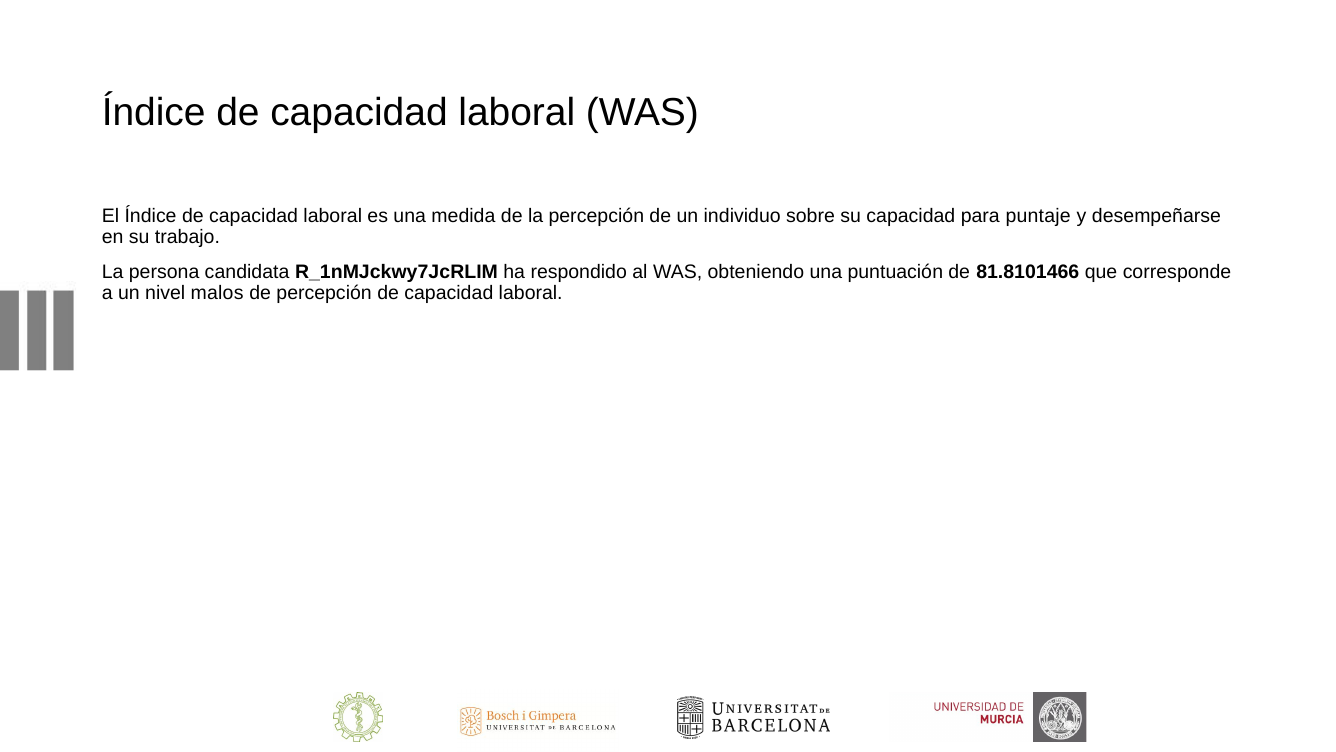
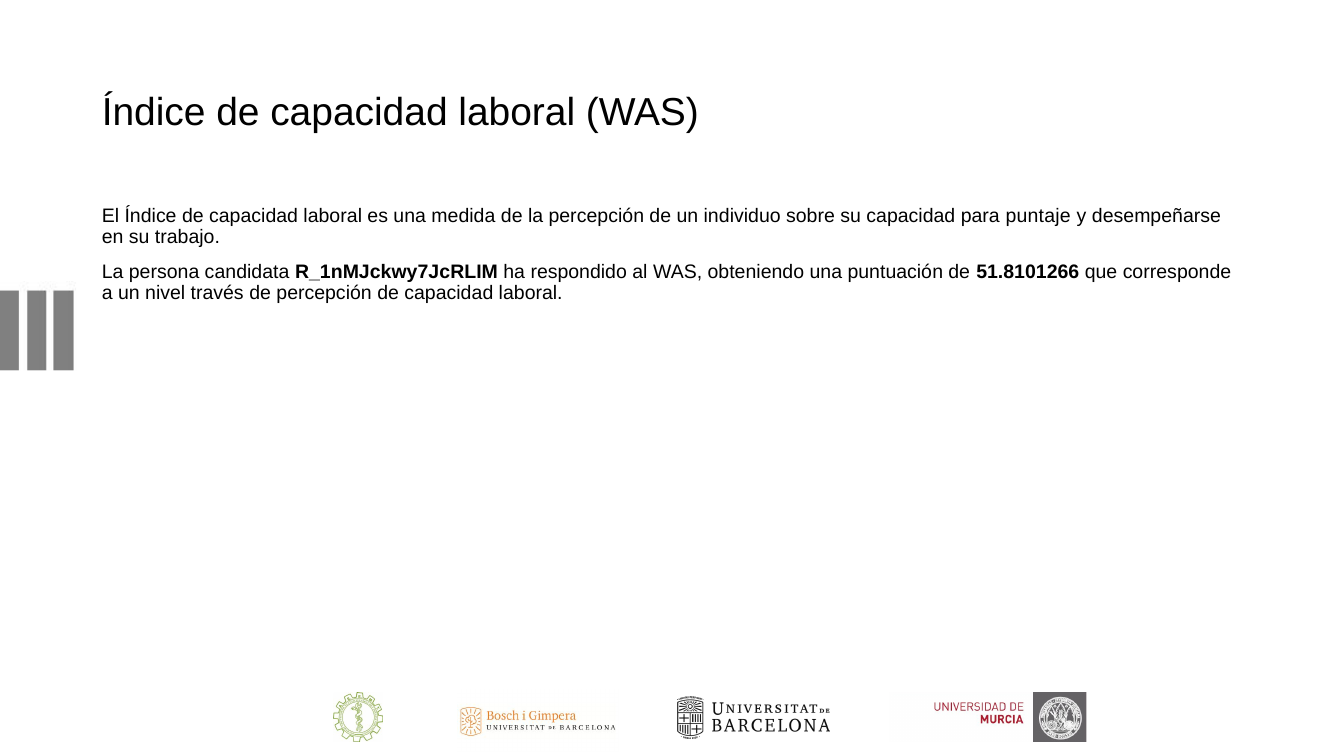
81.8101466: 81.8101466 -> 51.8101266 (1028, 272)
malos: malos -> través (217, 293)
